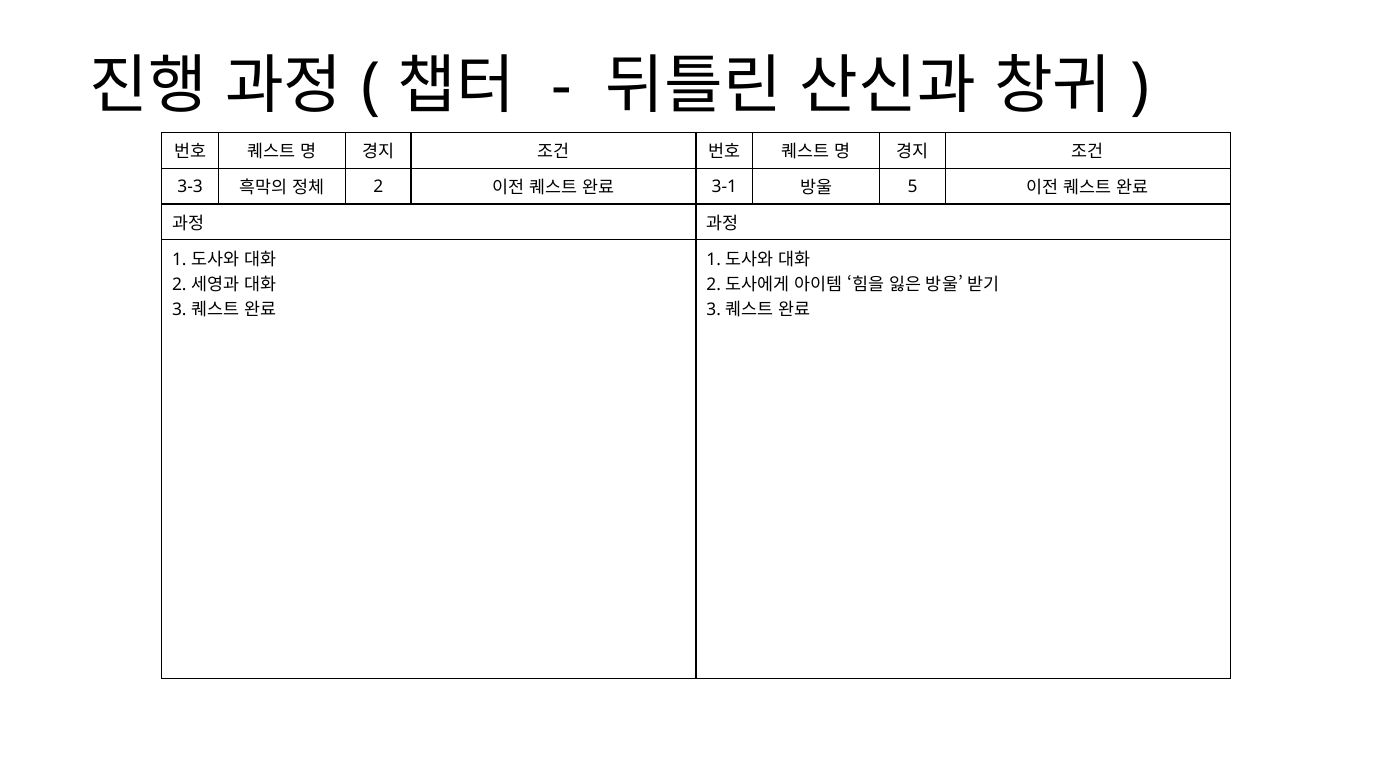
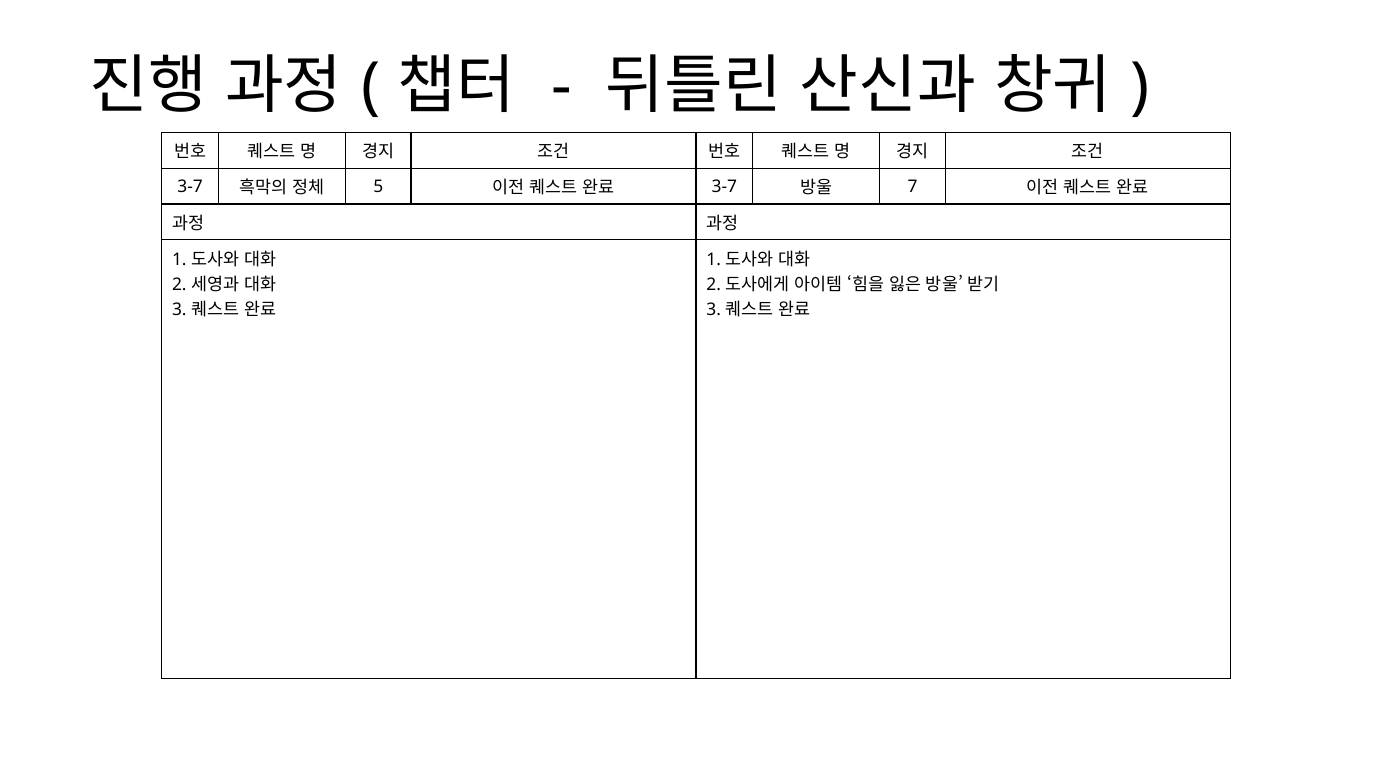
3-3: 3-3 -> 3-7 (190, 186)
2: 2 -> 5 (378, 186)
3-1: 3-1 -> 3-7 (724, 186)
5: 5 -> 7 (913, 186)
